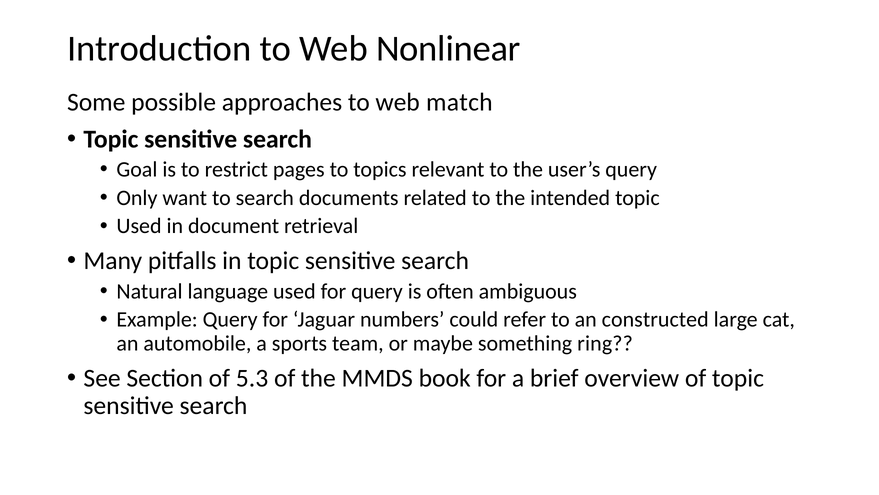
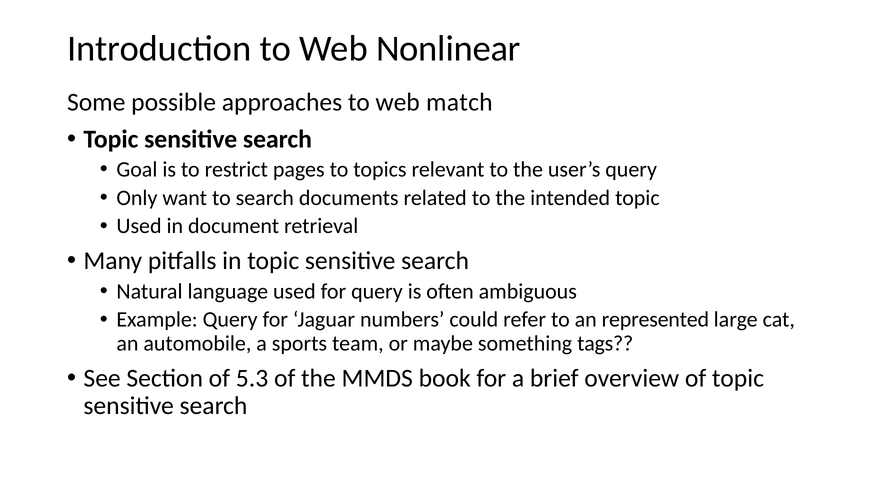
constructed: constructed -> represented (655, 319)
ring: ring -> tags (605, 343)
